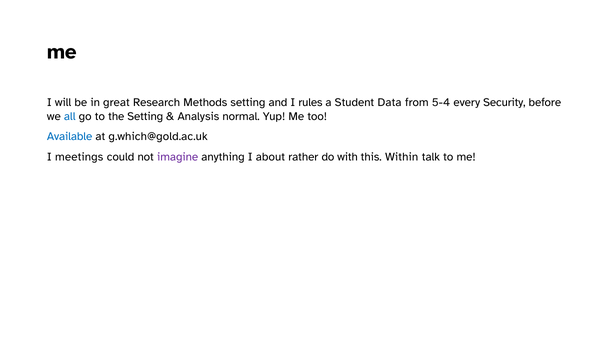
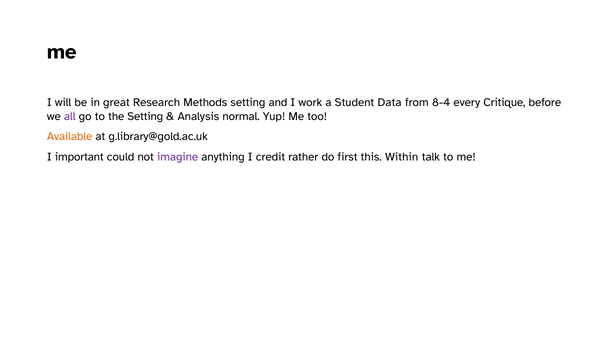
rules: rules -> work (310, 102)
5-4: 5-4 -> 8-4 (441, 102)
Security: Security -> Critique (504, 102)
all colour: blue -> purple (70, 116)
Available colour: blue -> orange (70, 136)
g.which@gold.ac.uk: g.which@gold.ac.uk -> g.library@gold.ac.uk (158, 136)
meetings: meetings -> important (79, 157)
about: about -> credit (271, 157)
with: with -> first (348, 157)
